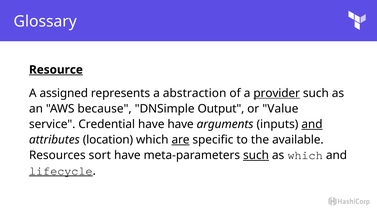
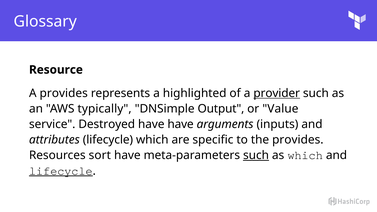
Resource underline: present -> none (56, 70)
A assigned: assigned -> provides (64, 93)
abstraction: abstraction -> highlighted (195, 93)
because: because -> typically (105, 109)
Credential: Credential -> Destroyed (107, 124)
and underline: present -> none (312, 124)
attributes location: location -> lifecycle (108, 140)
are underline: present -> none (181, 140)
the available: available -> provides (298, 140)
